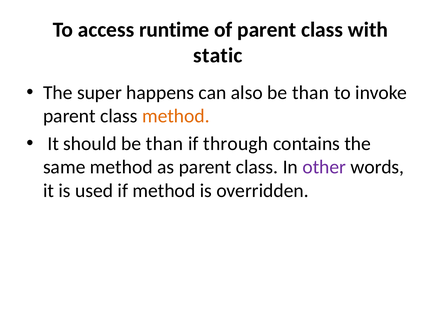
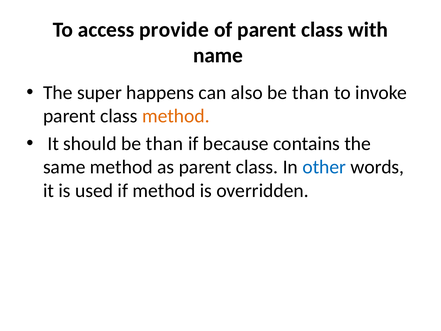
runtime: runtime -> provide (174, 30)
static: static -> name (218, 56)
through: through -> because (236, 143)
other colour: purple -> blue (324, 167)
